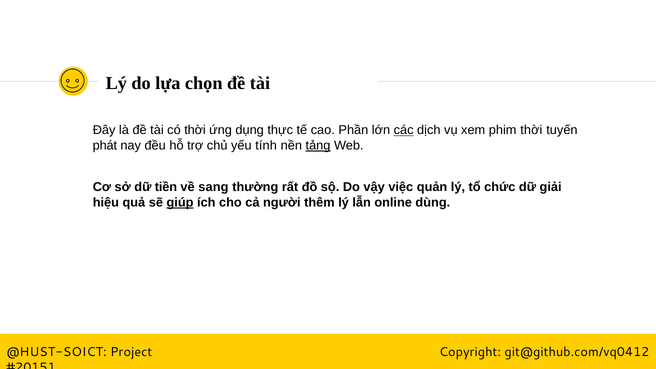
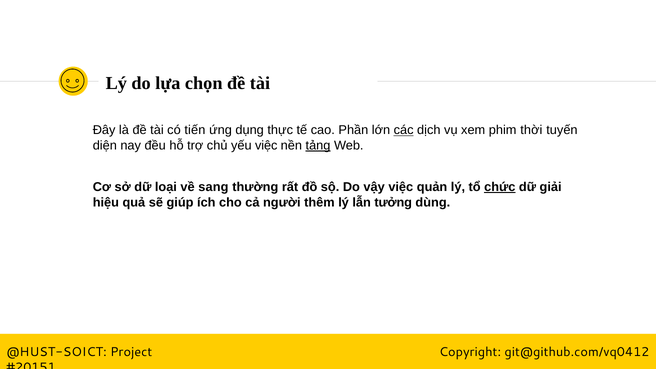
có thời: thời -> tiến (195, 130)
phát: phát -> diện (105, 146)
yếu tính: tính -> việc (266, 146)
tiền: tiền -> loại (166, 187)
chức underline: none -> present (500, 187)
giúp underline: present -> none (180, 202)
online: online -> tưởng (393, 202)
